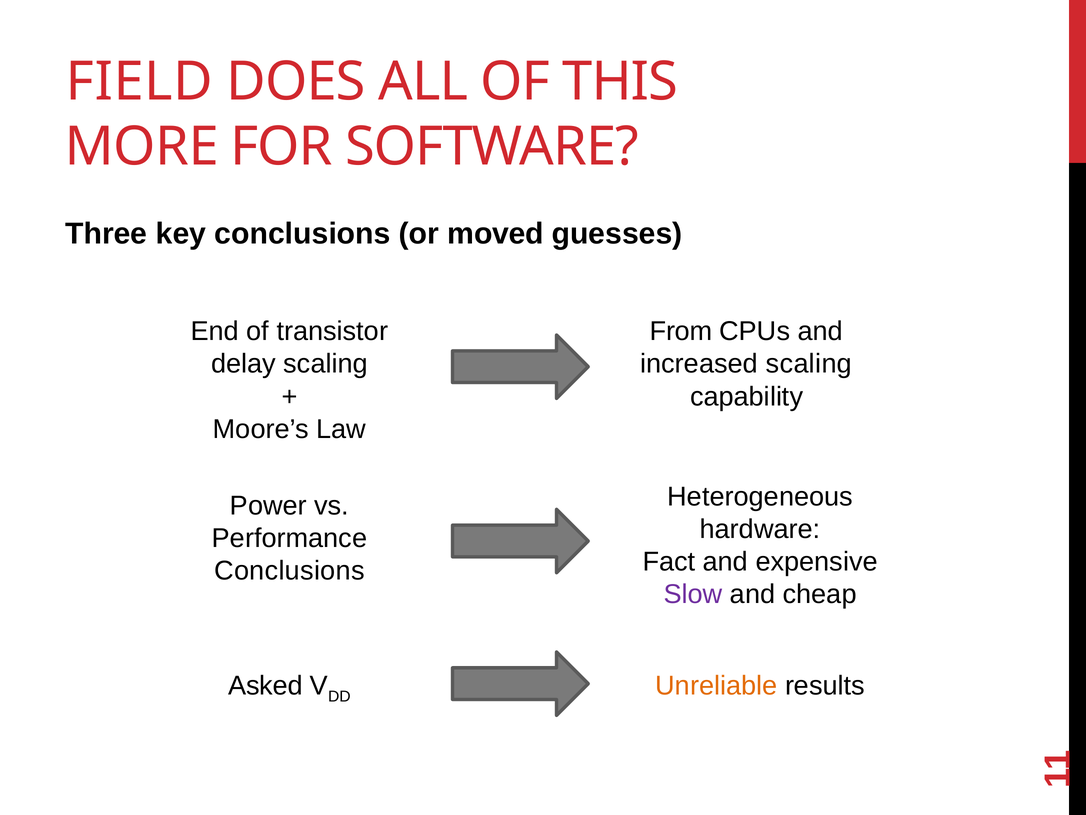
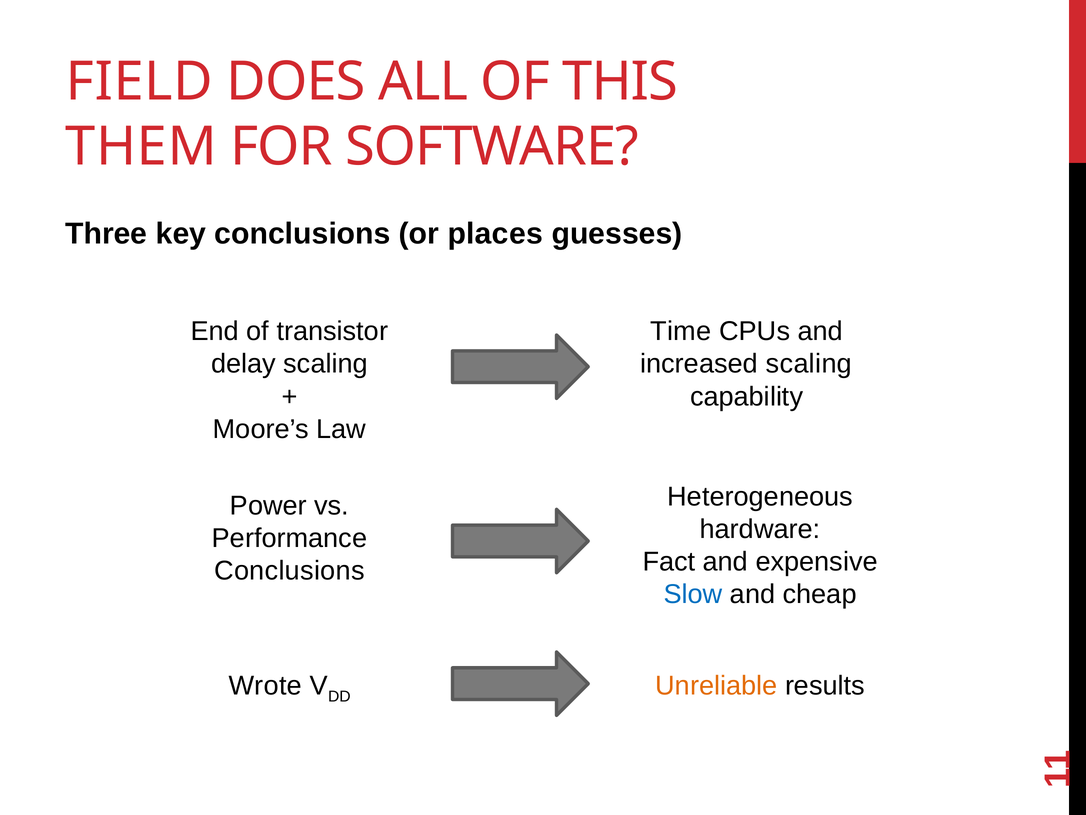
MORE: MORE -> THEM (141, 147)
moved: moved -> places (495, 234)
From: From -> Time (681, 331)
Slow colour: purple -> blue (693, 594)
Asked: Asked -> Wrote (265, 686)
